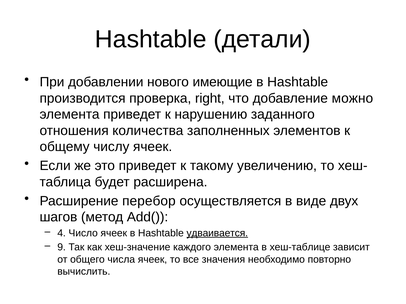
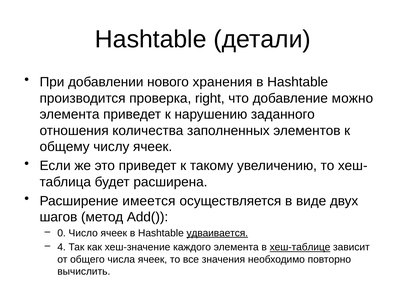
имеющие: имеющие -> хранения (223, 82)
перебор: перебор -> имеется (149, 201)
4: 4 -> 0 (62, 233)
9: 9 -> 4 (62, 248)
хеш-таблице underline: none -> present (300, 248)
